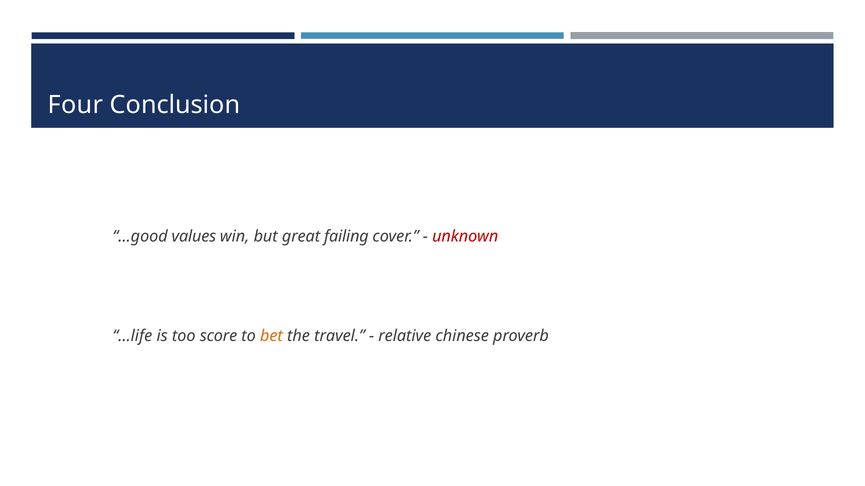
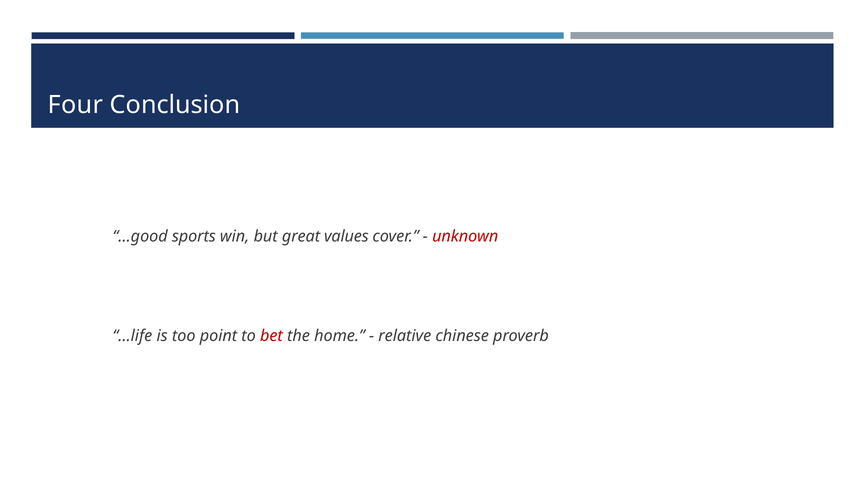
values: values -> sports (194, 237)
failing: failing -> values (346, 237)
score: score -> point (218, 336)
bet colour: orange -> red (271, 336)
travel: travel -> home (339, 336)
